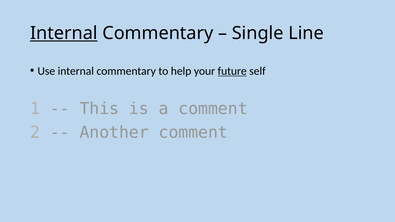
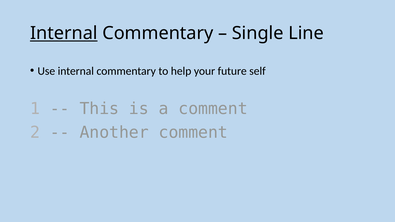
future underline: present -> none (232, 71)
